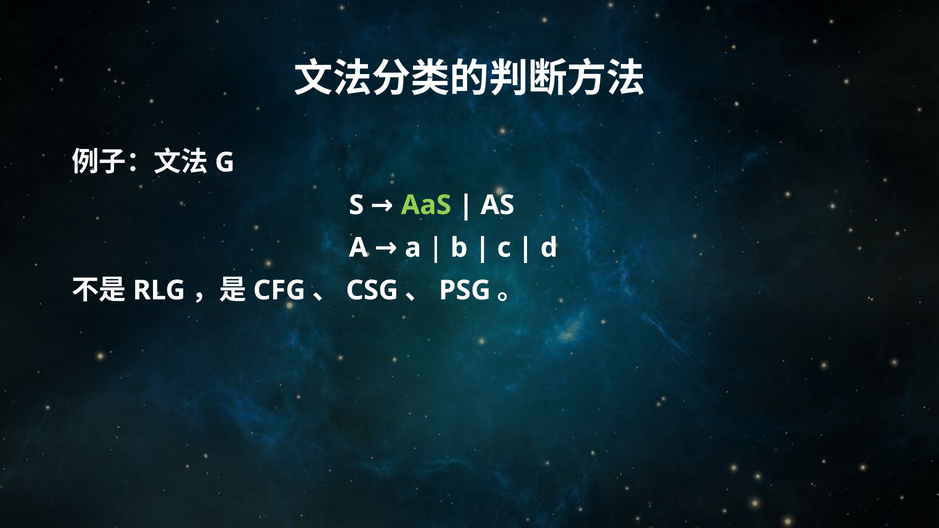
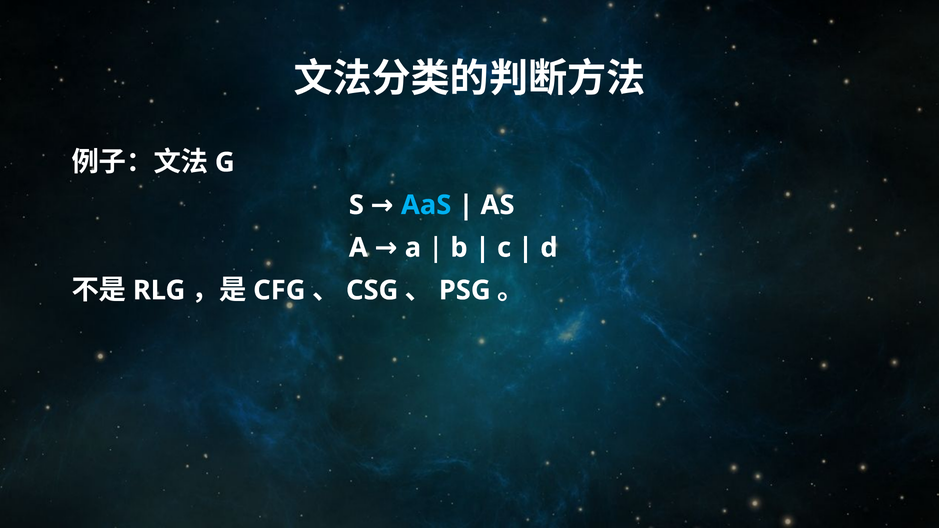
AaS colour: light green -> light blue (426, 205)
